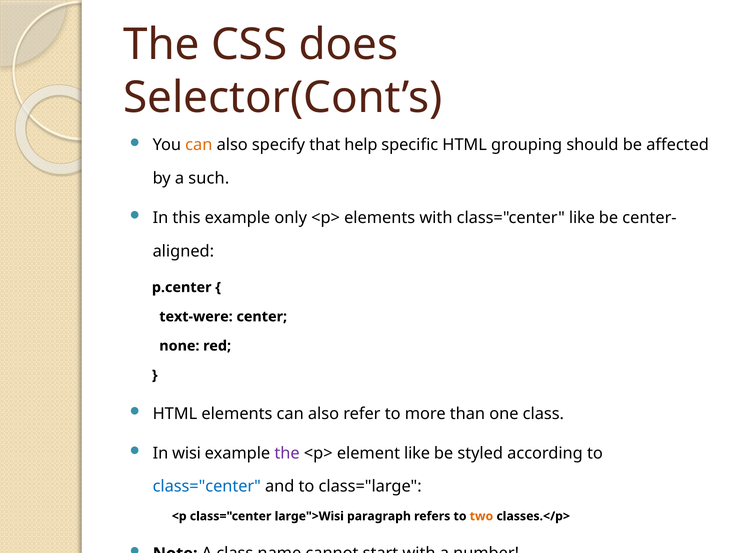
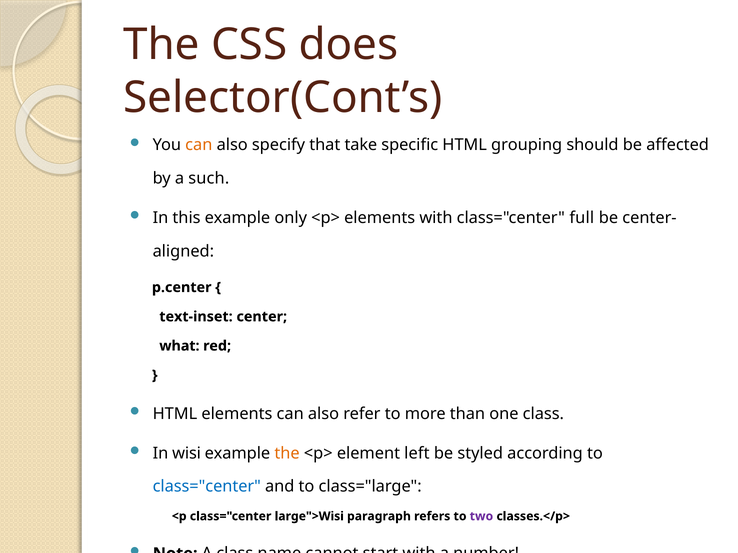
help: help -> take (361, 145)
class="center like: like -> full (582, 218)
text-were: text-were -> text-inset (196, 317)
none: none -> what (179, 346)
the colour: purple -> orange (287, 454)
element like: like -> left (417, 454)
two colour: orange -> purple (481, 517)
